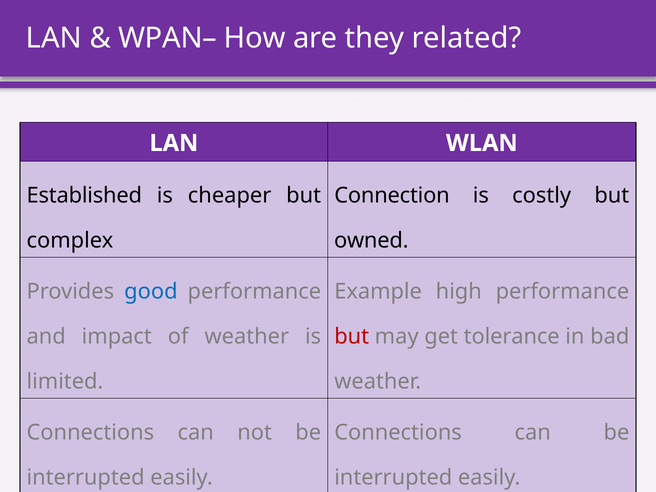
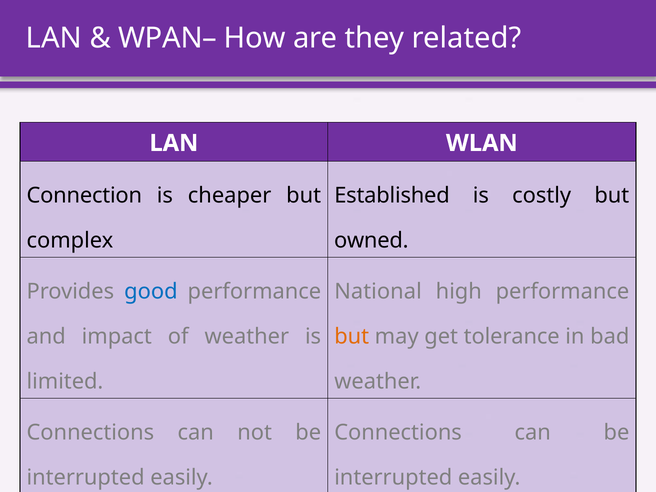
Established: Established -> Connection (84, 196)
Connection: Connection -> Established (392, 196)
Example: Example -> National (378, 292)
but colour: red -> orange (352, 337)
